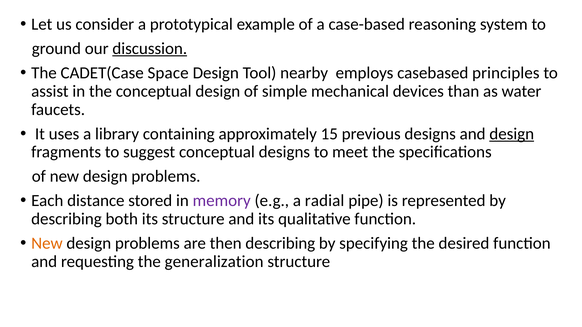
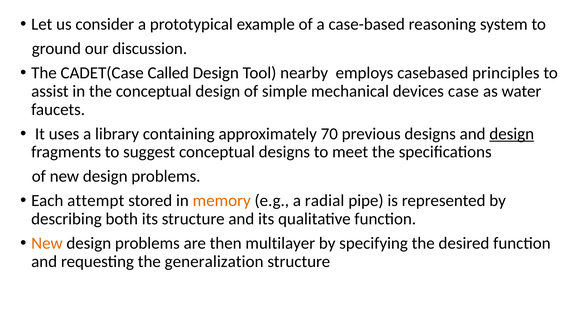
discussion underline: present -> none (150, 49)
Space: Space -> Called (168, 73)
than: than -> case (463, 91)
15: 15 -> 70 (329, 134)
distance: distance -> attempt (96, 201)
memory colour: purple -> orange (222, 201)
then describing: describing -> multilayer (280, 244)
